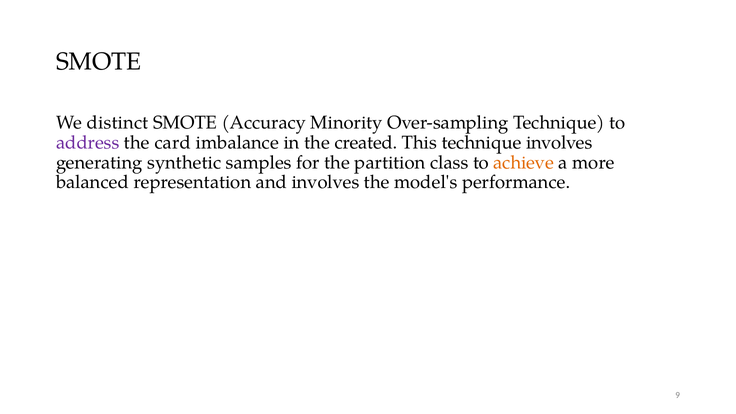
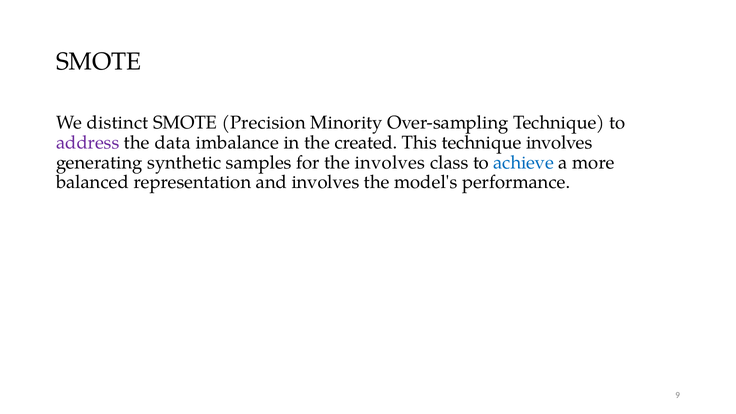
Accuracy: Accuracy -> Precision (264, 123)
card: card -> data (173, 143)
the partition: partition -> involves (390, 163)
achieve colour: orange -> blue (524, 163)
